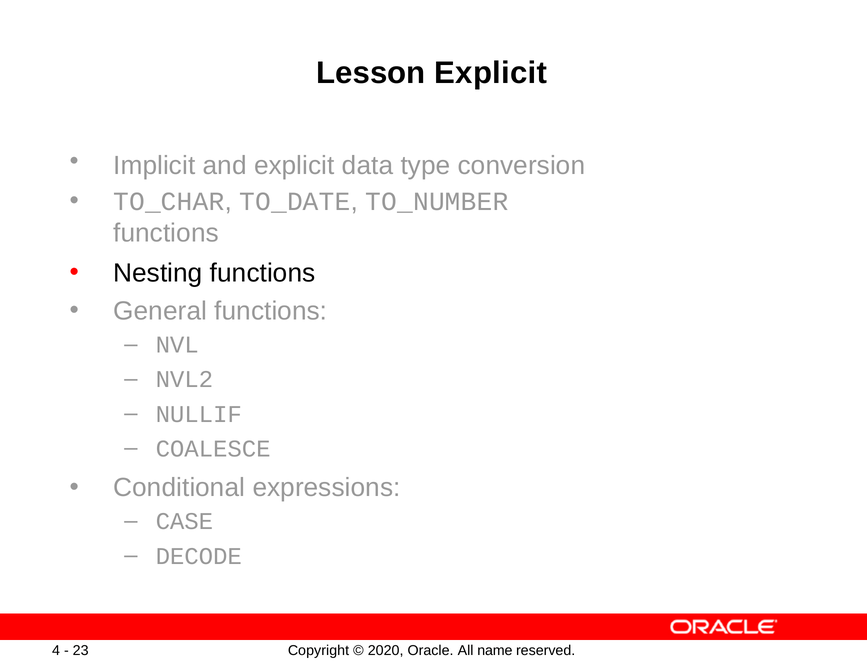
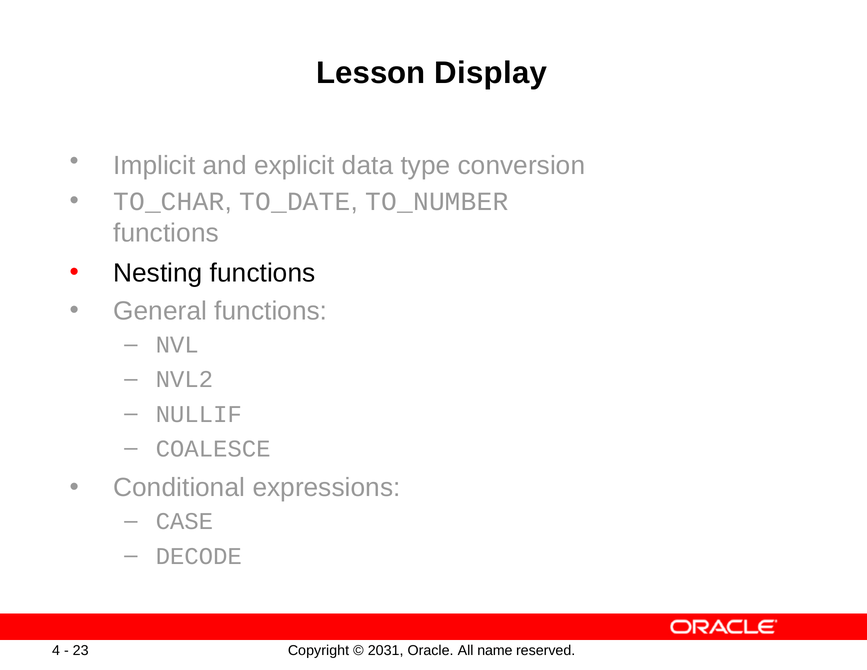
Lesson Explicit: Explicit -> Display (491, 73)
2020: 2020 -> 2031 (386, 651)
